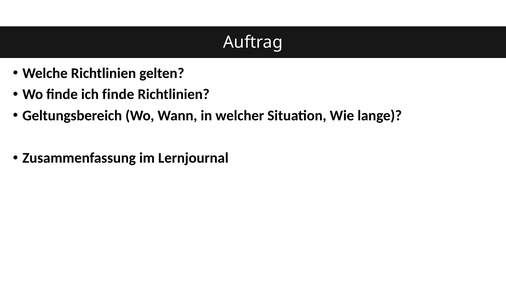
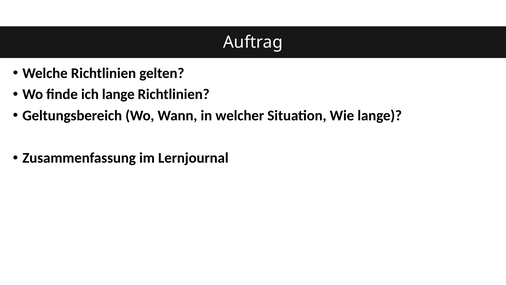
ich finde: finde -> lange (118, 94)
